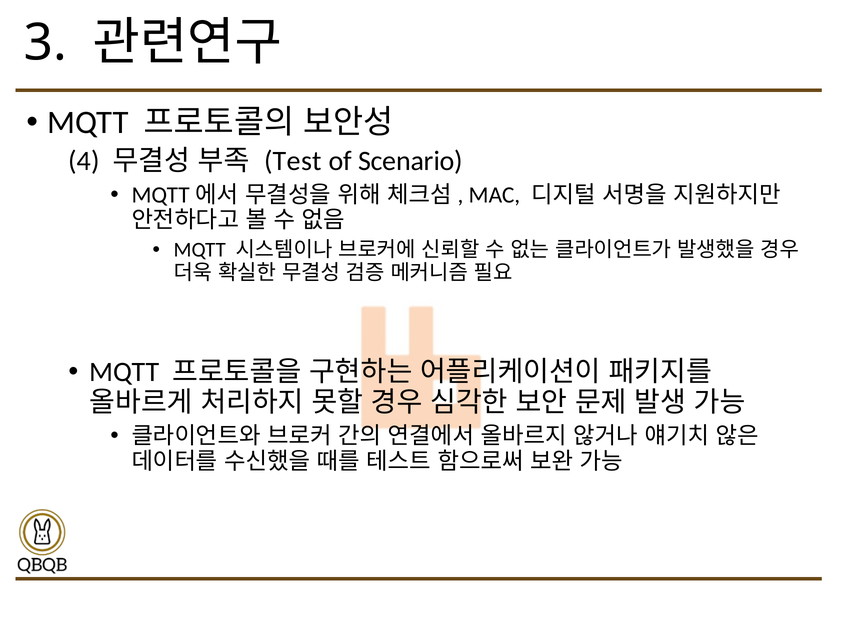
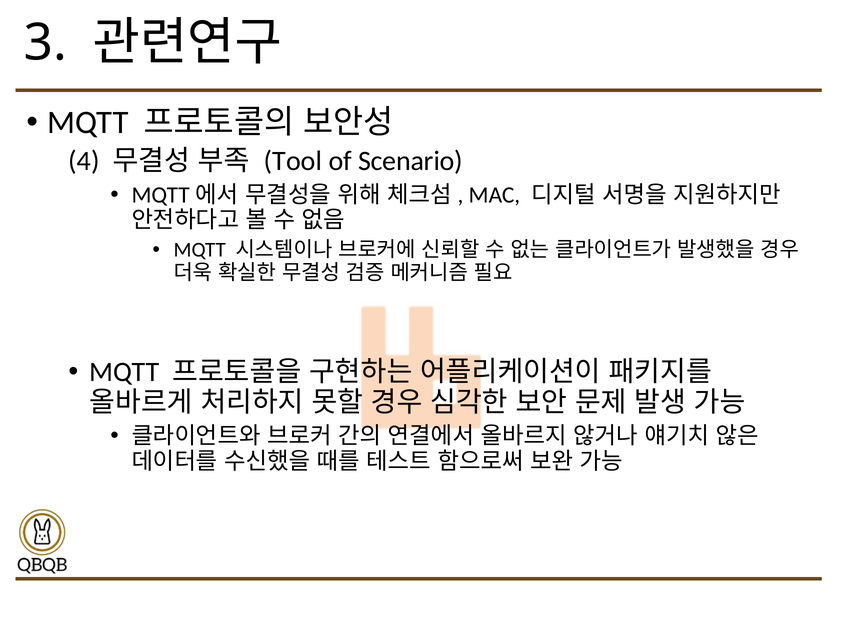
Test: Test -> Tool (293, 161)
